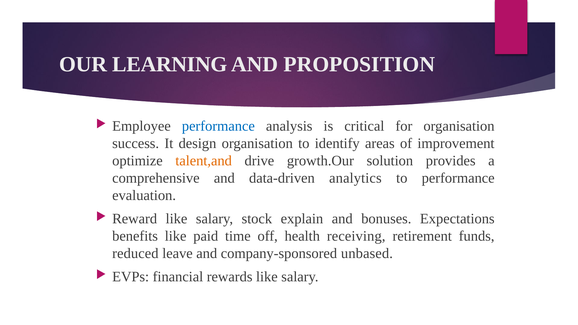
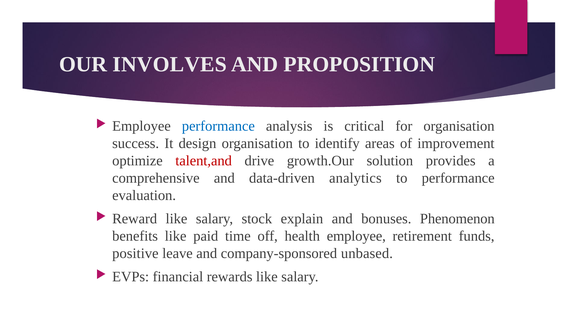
LEARNING: LEARNING -> INVOLVES (170, 64)
talent,and colour: orange -> red (204, 161)
Expectations: Expectations -> Phenomenon (457, 219)
health receiving: receiving -> employee (356, 236)
reduced: reduced -> positive (135, 254)
